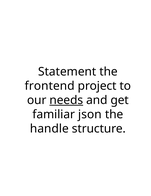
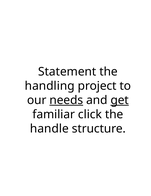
frontend: frontend -> handling (50, 86)
get underline: none -> present (120, 100)
json: json -> click (90, 114)
